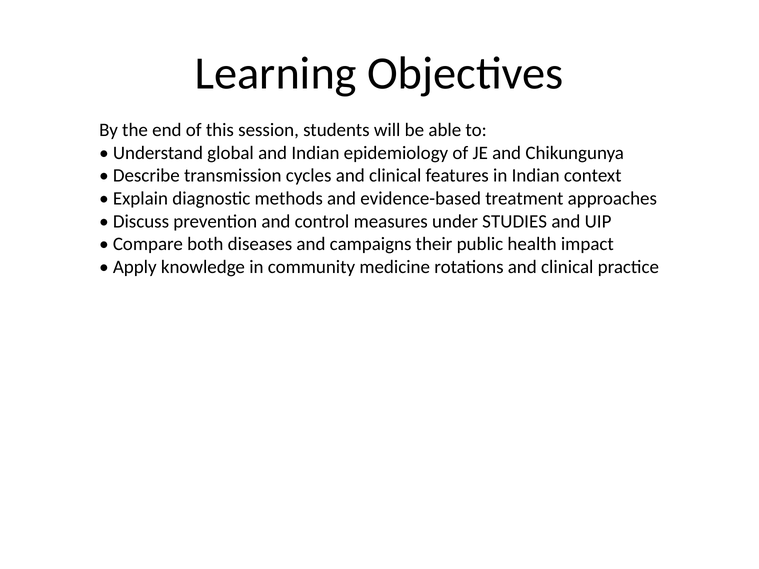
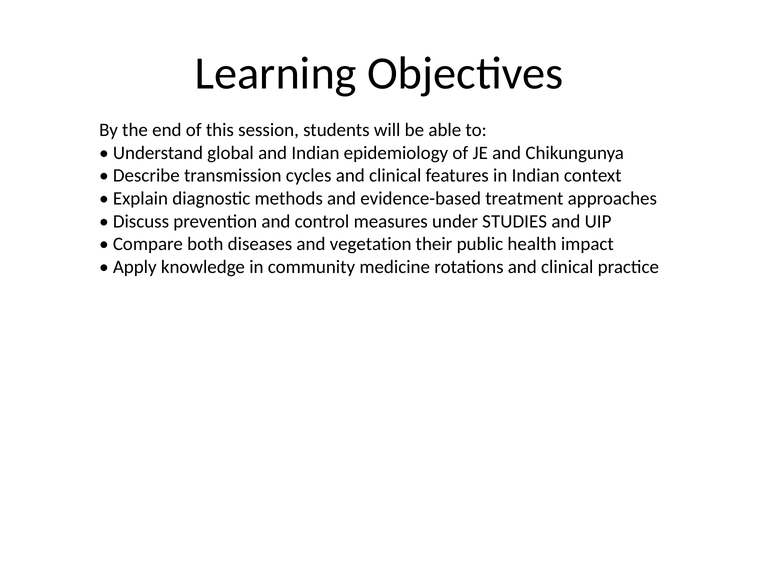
campaigns: campaigns -> vegetation (371, 244)
